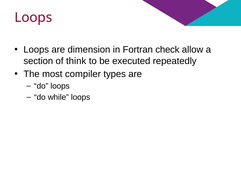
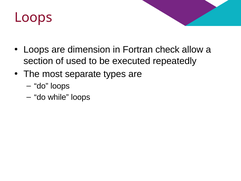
think: think -> used (76, 61)
compiler: compiler -> separate (83, 74)
